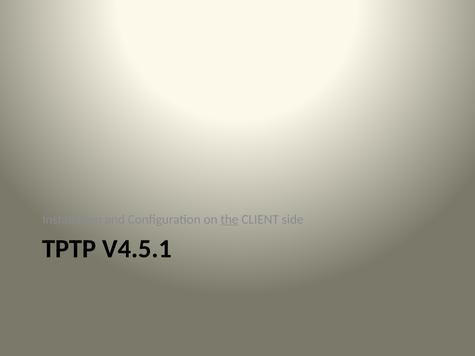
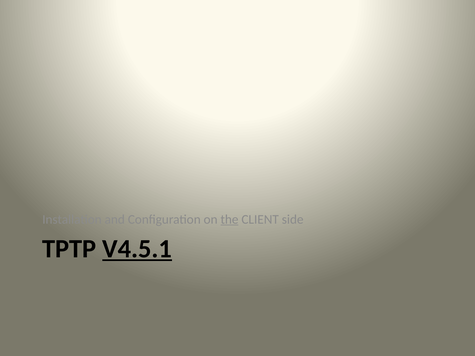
V4.5.1 underline: none -> present (137, 249)
